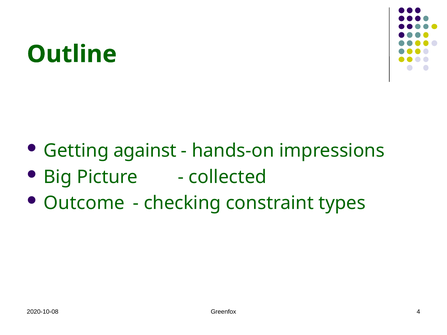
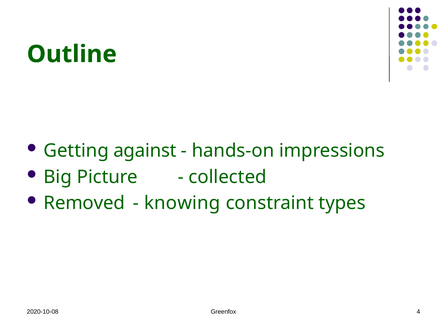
Outcome: Outcome -> Removed (84, 203)
checking: checking -> knowing (182, 203)
